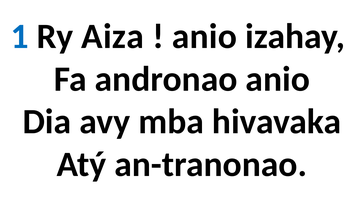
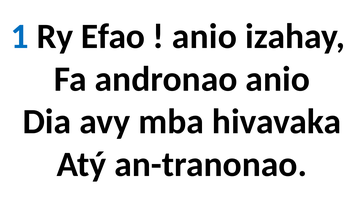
Aiza: Aiza -> Efao (113, 36)
